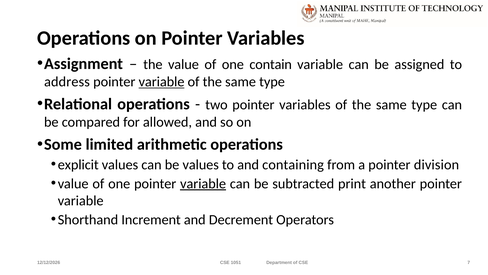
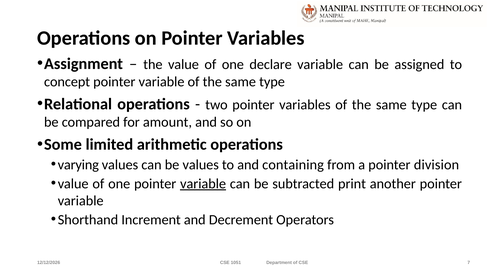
contain: contain -> declare (271, 64)
address: address -> concept (67, 82)
variable underline: present -> none (162, 82)
allowed: allowed -> amount (167, 122)
explicit: explicit -> varying (78, 164)
